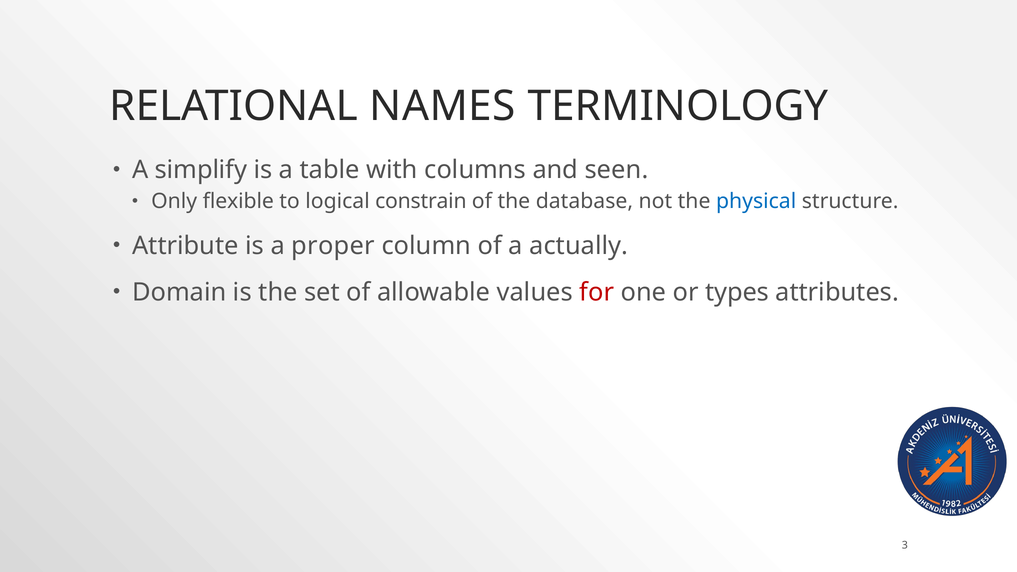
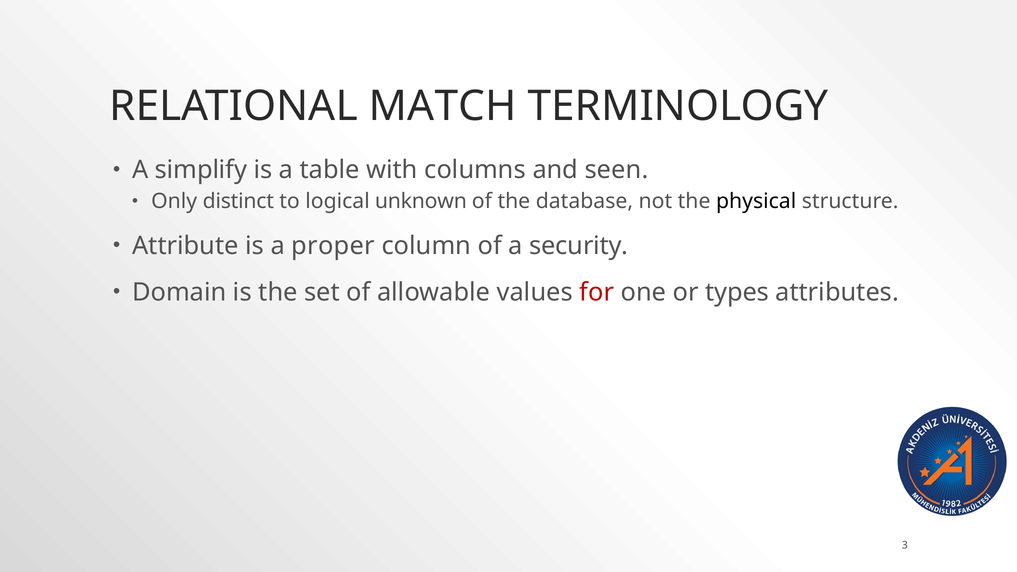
NAMES: NAMES -> MATCH (443, 107)
flexible: flexible -> distinct (238, 202)
constrain: constrain -> unknown (421, 202)
physical colour: blue -> black (756, 202)
actually: actually -> security (579, 246)
